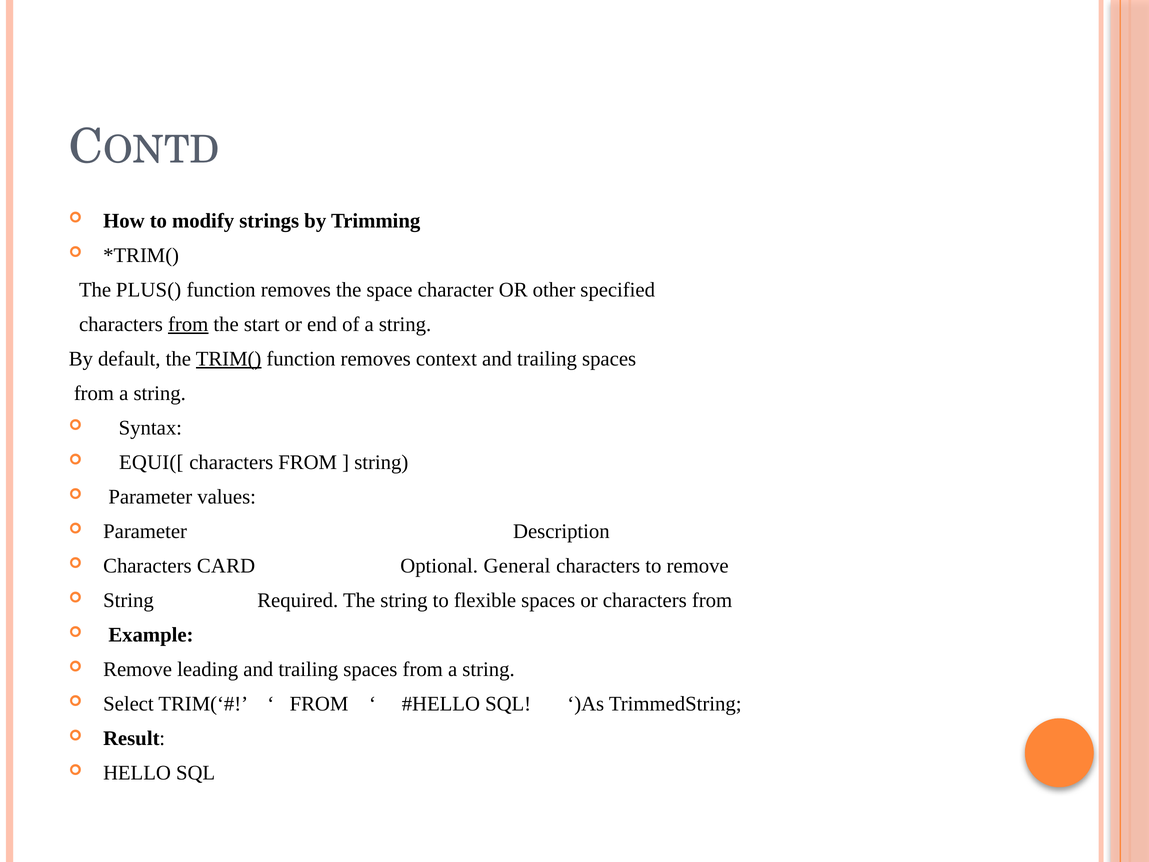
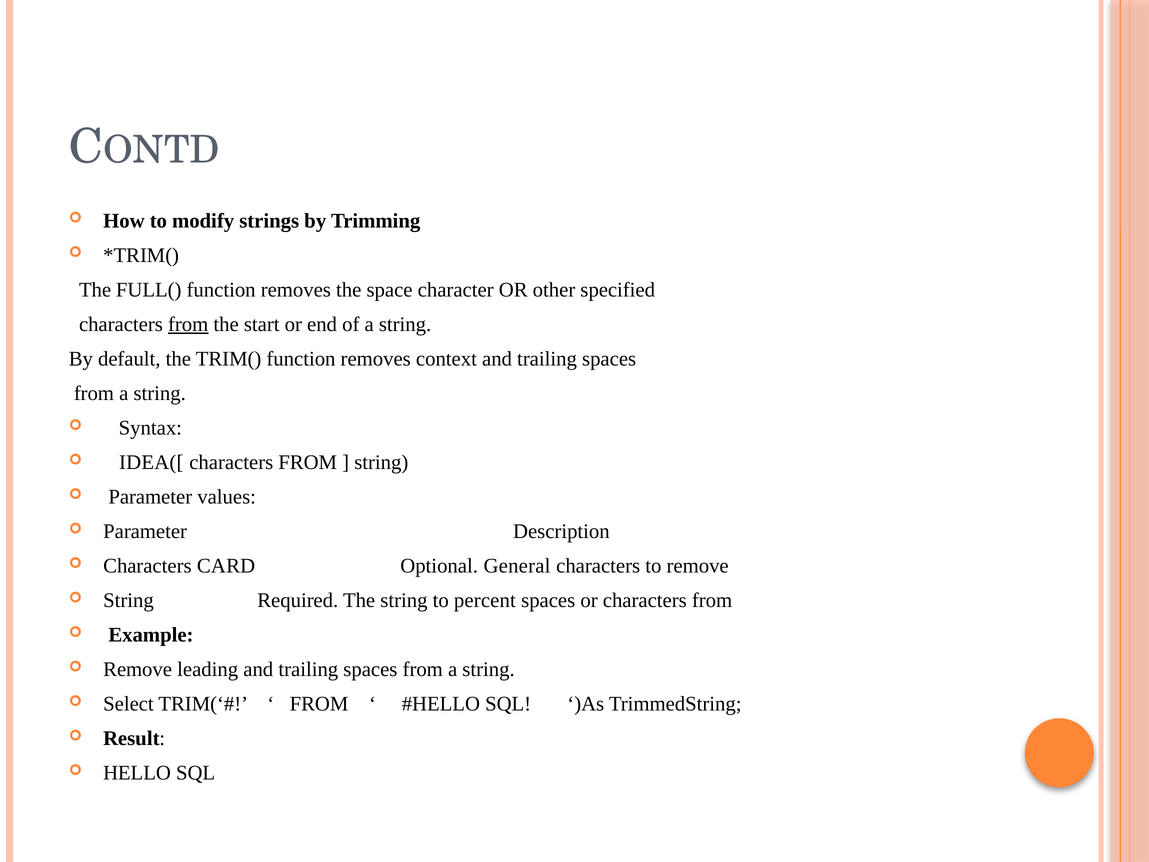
PLUS(: PLUS( -> FULL( (149, 290)
TRIM( underline: present -> none (229, 359)
EQUI([: EQUI([ -> IDEA([ (151, 462)
flexible: flexible -> percent (485, 600)
